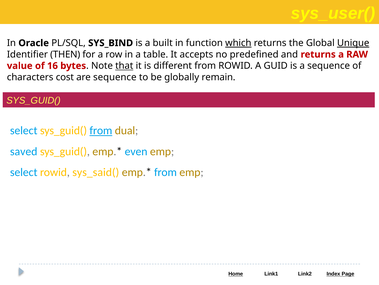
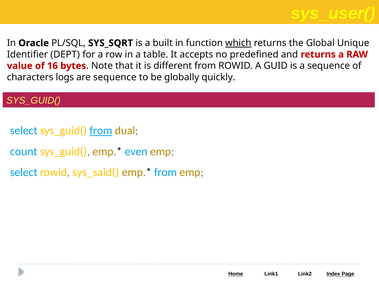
SYS_BIND: SYS_BIND -> SYS_SQRT (111, 43)
Unique underline: present -> none (353, 43)
THEN: THEN -> DEPT (65, 54)
that underline: present -> none (124, 66)
cost: cost -> logs (65, 77)
remain: remain -> quickly (218, 77)
saved: saved -> count (24, 151)
